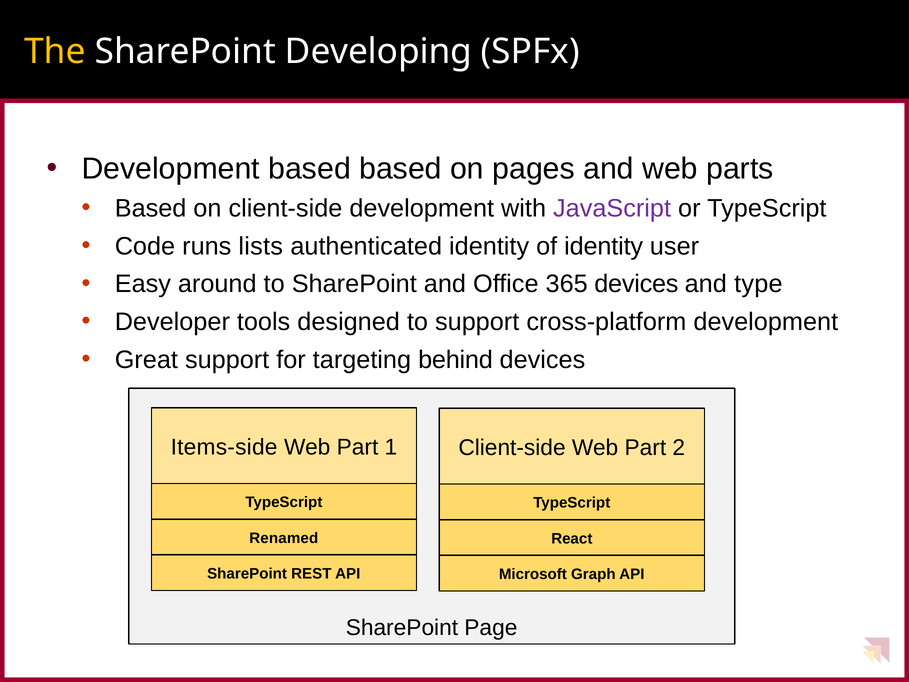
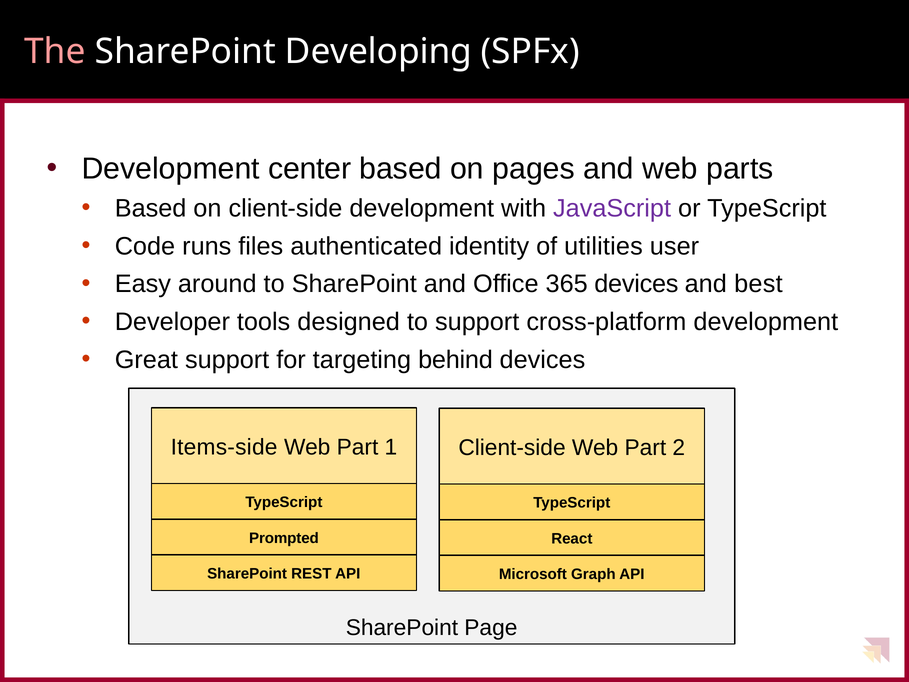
The colour: yellow -> pink (55, 52)
Development based: based -> center (310, 169)
lists: lists -> files (261, 246)
of identity: identity -> utilities (603, 246)
type: type -> best (758, 284)
Renamed: Renamed -> Prompted (284, 538)
